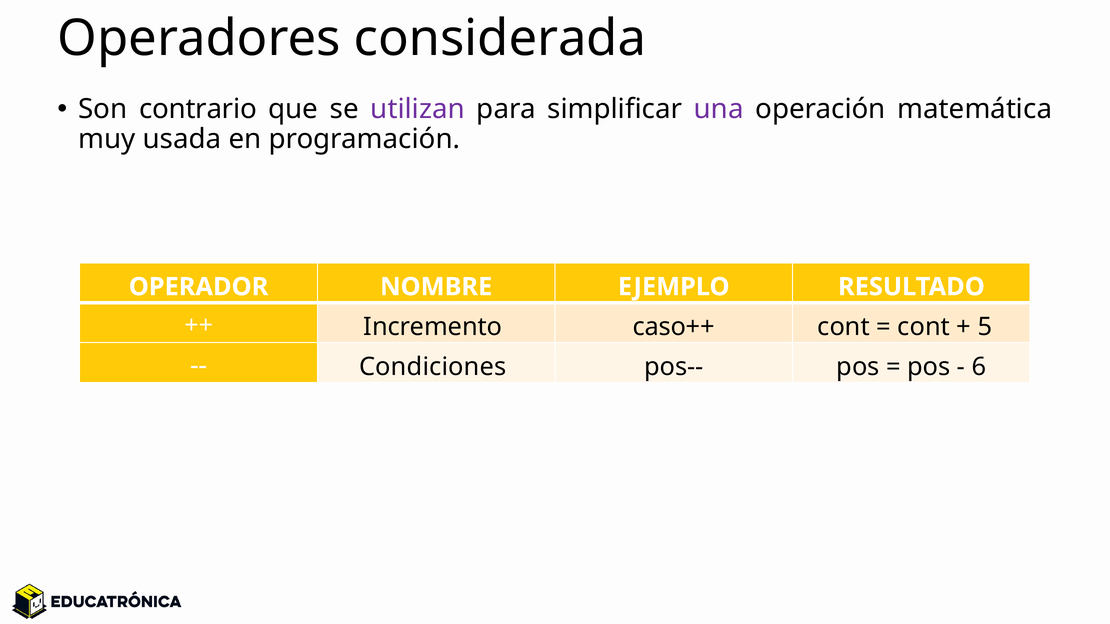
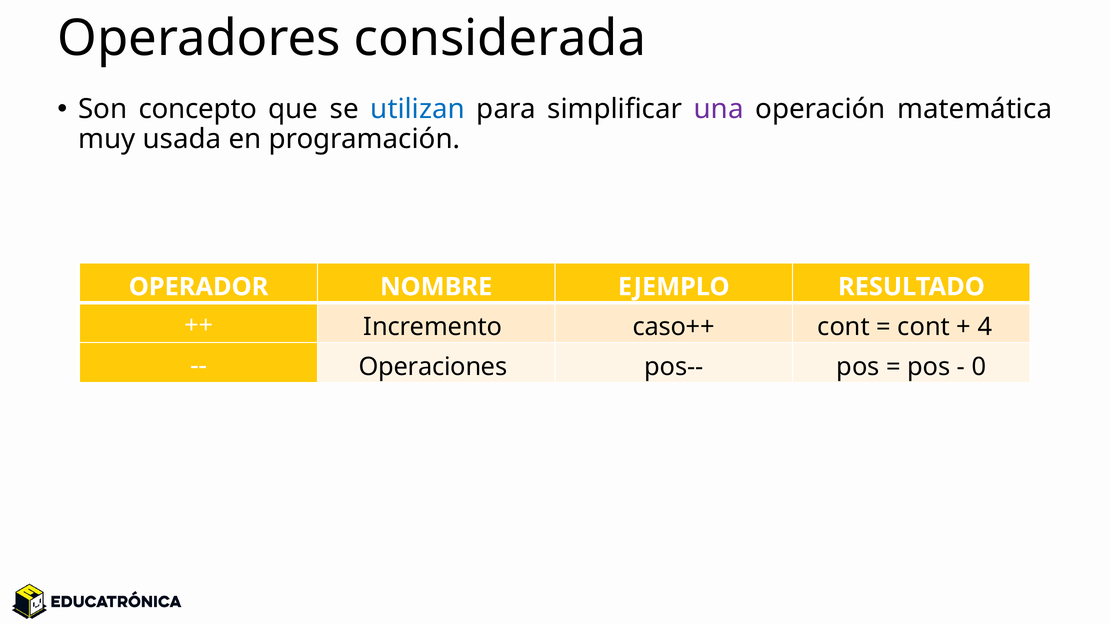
contrario: contrario -> concepto (198, 109)
utilizan colour: purple -> blue (418, 109)
5: 5 -> 4 (985, 327)
Condiciones: Condiciones -> Operaciones (433, 367)
6: 6 -> 0 (979, 367)
